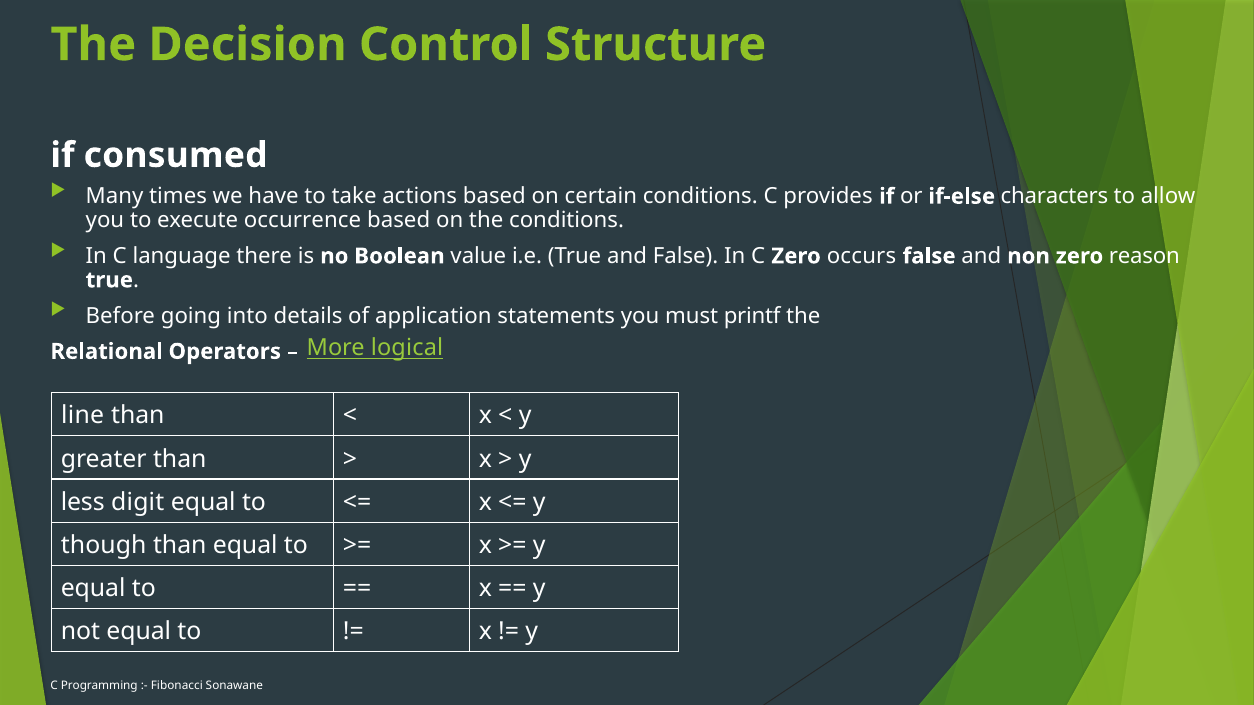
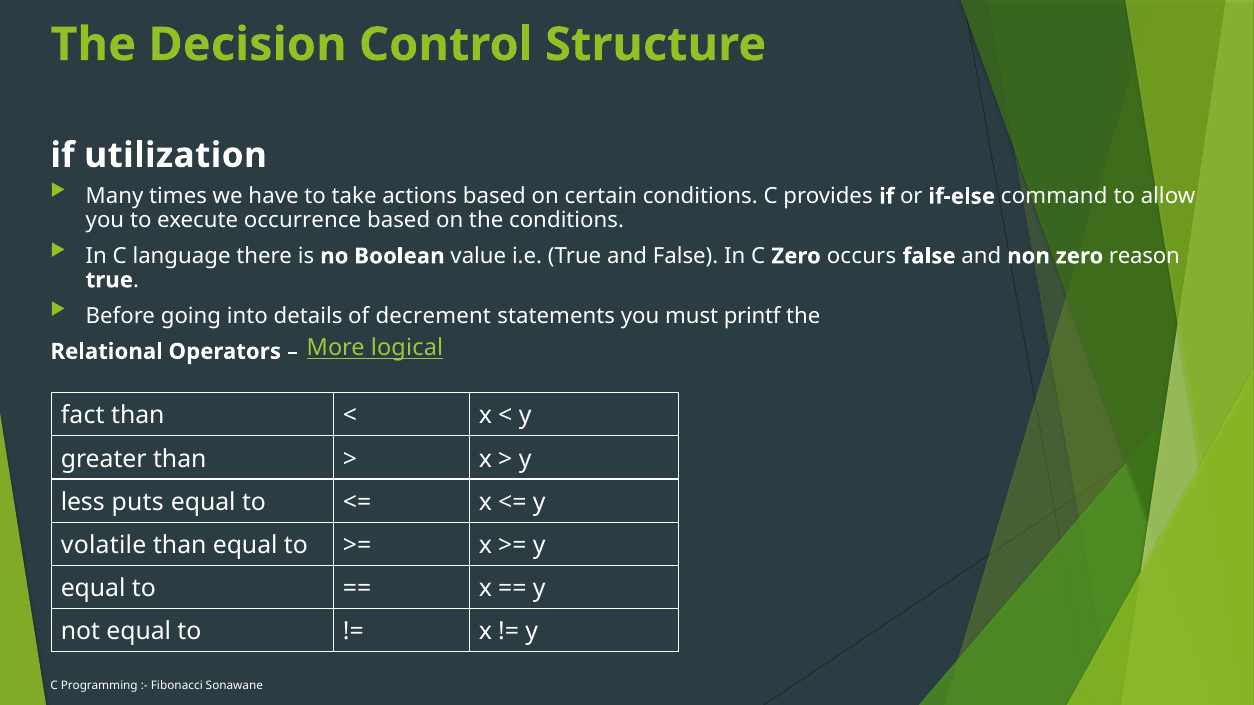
consumed: consumed -> utilization (176, 155)
characters: characters -> command (1054, 197)
application: application -> decrement (433, 316)
line: line -> fact (83, 416)
digit: digit -> puts (138, 502)
though: though -> volatile (104, 545)
